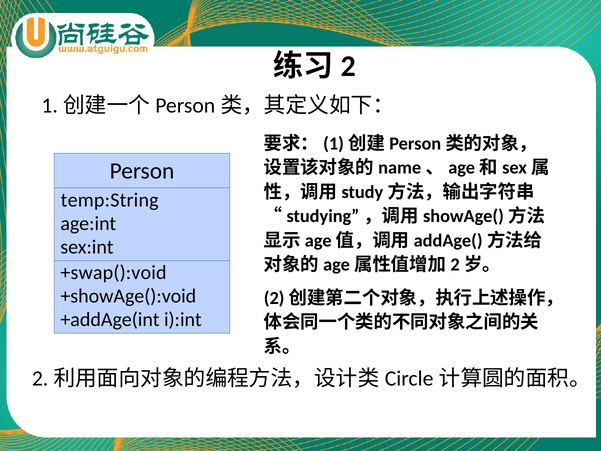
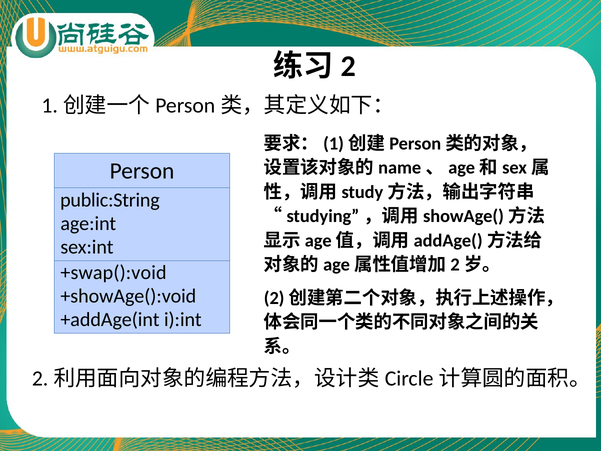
temp:String: temp:String -> public:String (110, 200)
